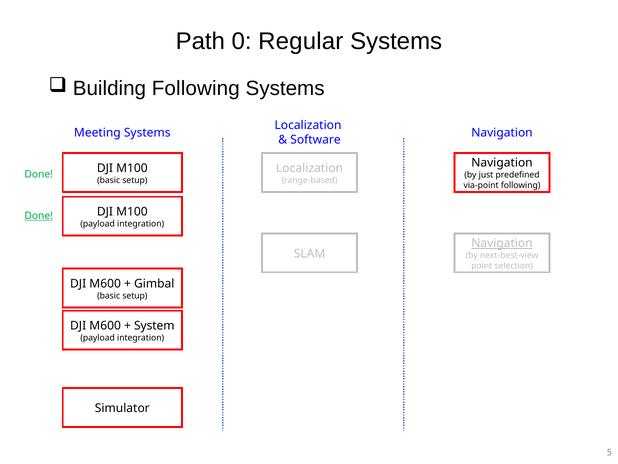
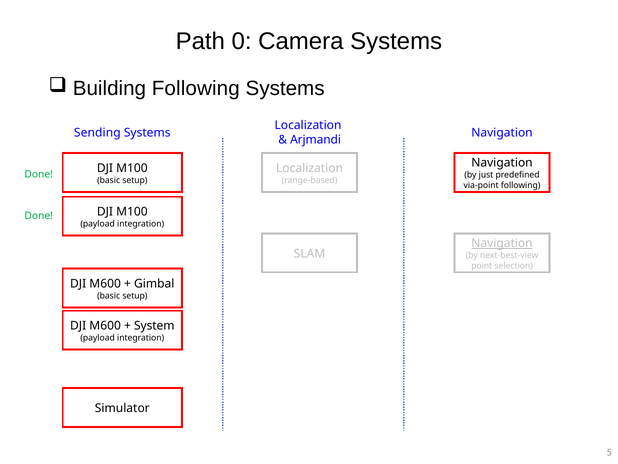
Regular: Regular -> Camera (301, 41)
Meeting: Meeting -> Sending (97, 132)
Software: Software -> Arjmandi (316, 140)
Done underline: present -> none (39, 216)
